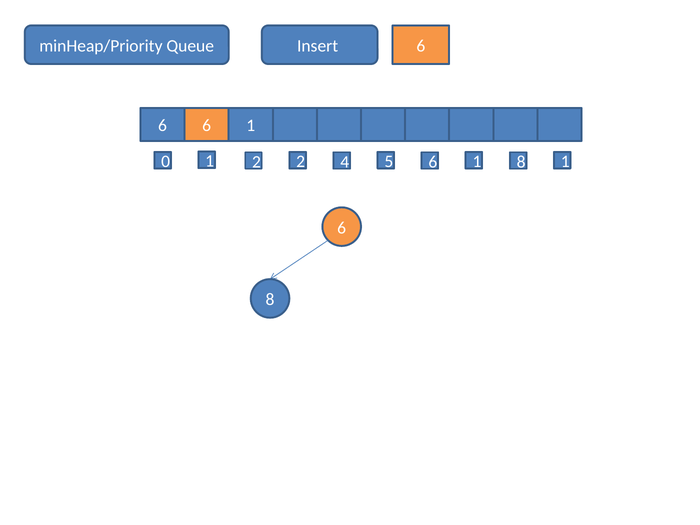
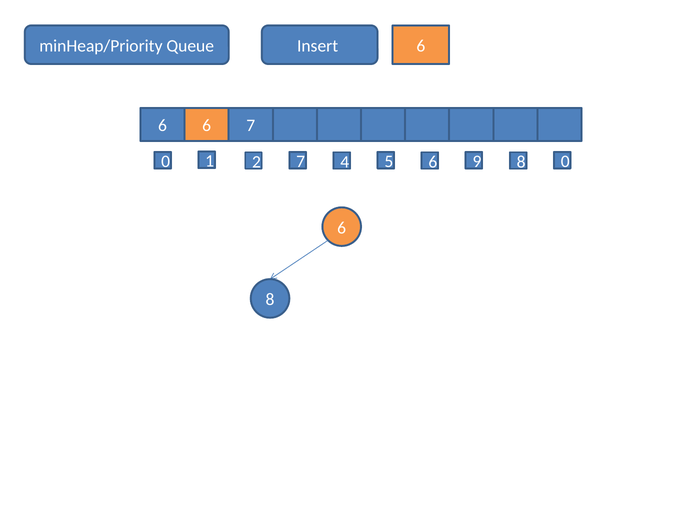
6 6 1: 1 -> 7 (251, 126)
2 2: 2 -> 7 (301, 161)
5 6 1: 1 -> 9 (477, 161)
8 1: 1 -> 0 (565, 161)
